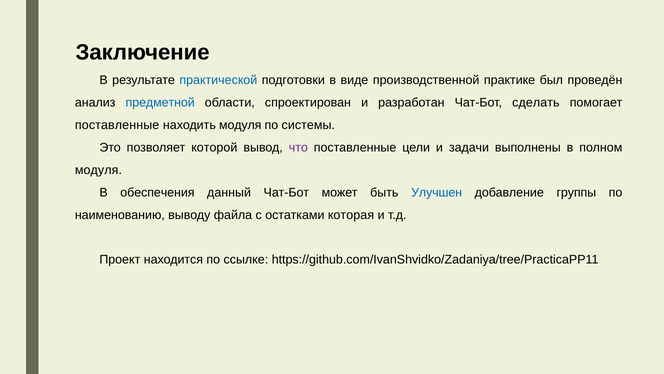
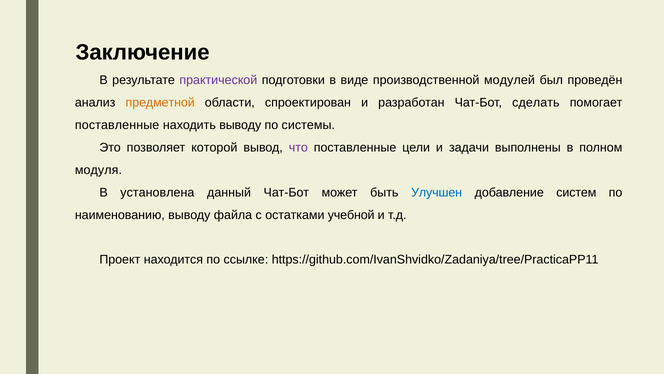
практической colour: blue -> purple (218, 80)
практике: практике -> модулей (509, 80)
предметной colour: blue -> orange (160, 103)
находить модуля: модуля -> выводу (240, 125)
обеспечения: обеспечения -> установлена (157, 192)
группы: группы -> систем (576, 192)
которая: которая -> учебной (351, 215)
